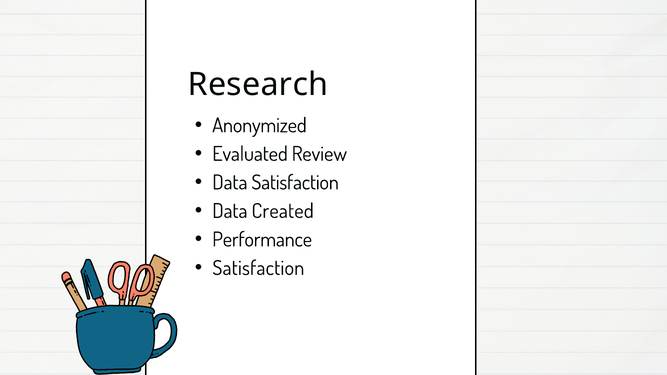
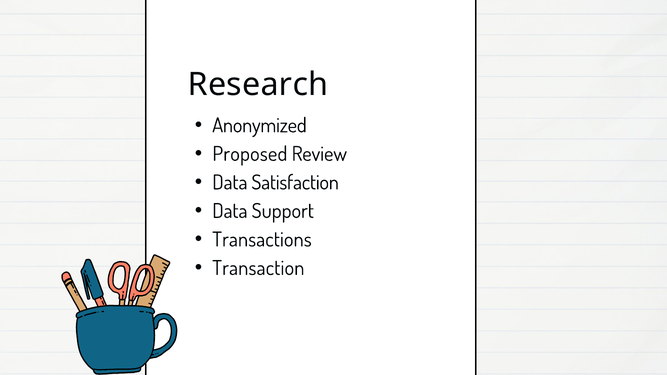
Evaluated: Evaluated -> Proposed (250, 154)
Created: Created -> Support (283, 211)
Performance: Performance -> Transactions (262, 240)
Satisfaction: Satisfaction -> Transaction (258, 268)
